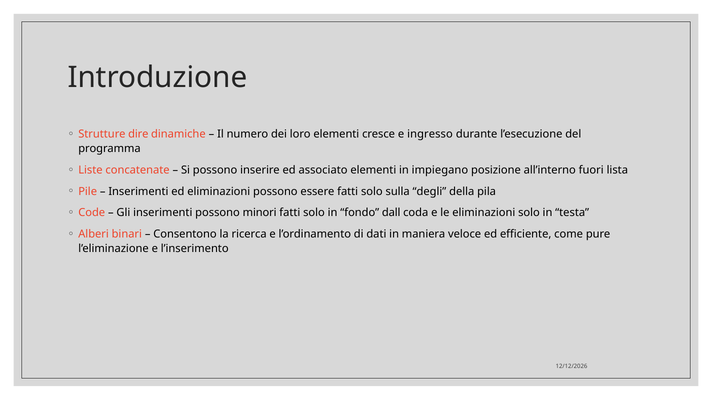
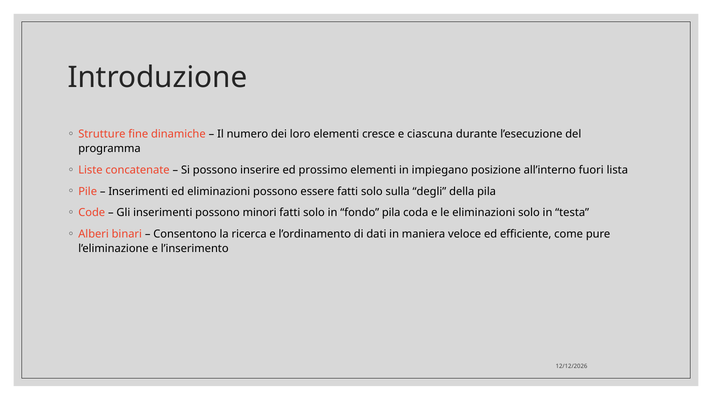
dire: dire -> fine (138, 134)
ingresso: ingresso -> ciascuna (430, 134)
associato: associato -> prossimo (323, 170)
fondo dall: dall -> pila (391, 213)
